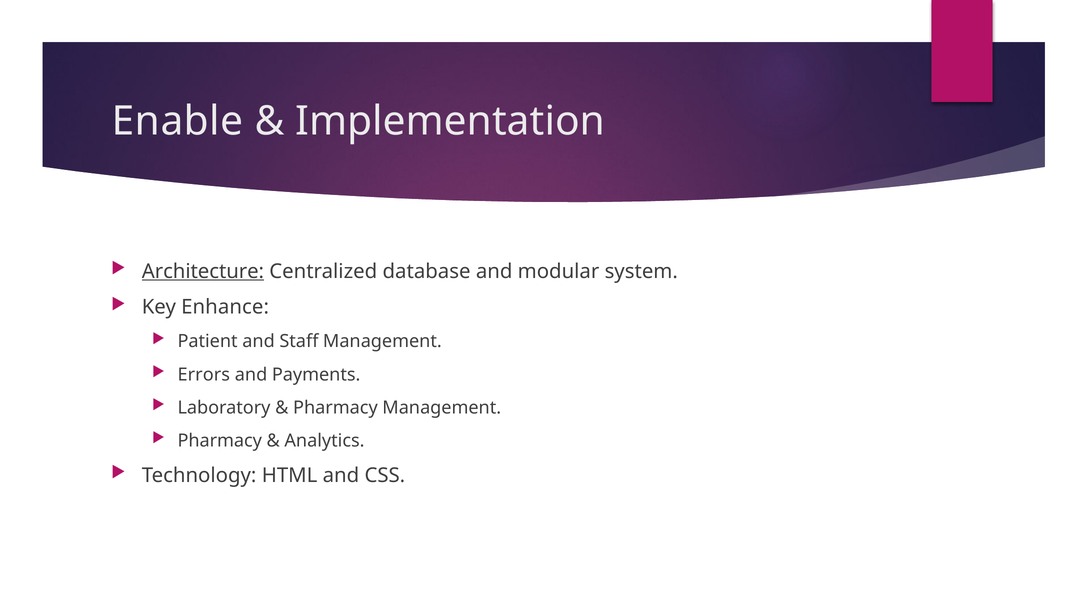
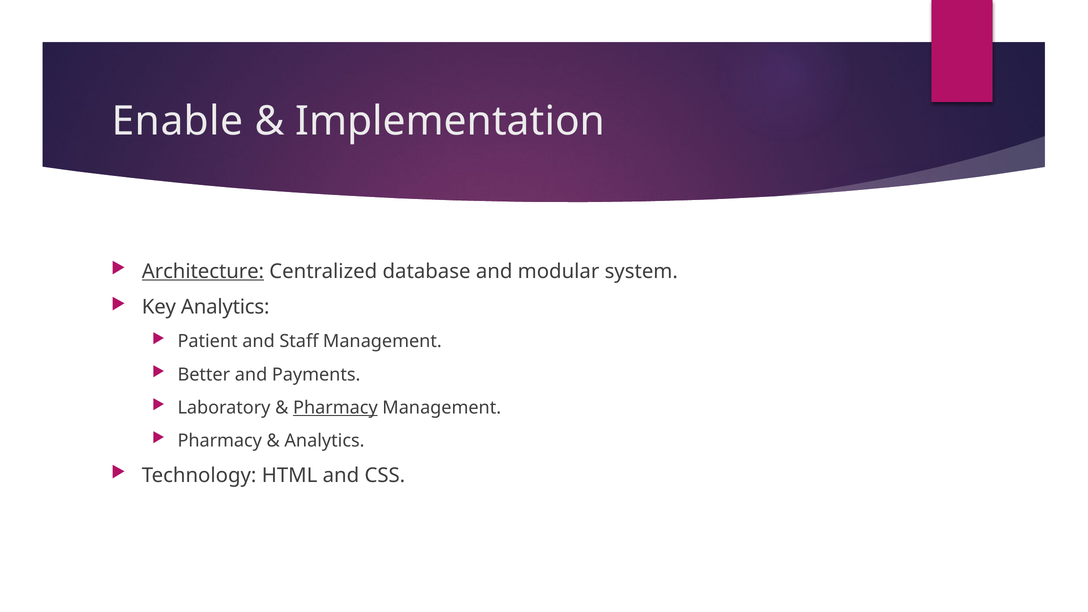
Key Enhance: Enhance -> Analytics (225, 307)
Errors: Errors -> Better (204, 375)
Pharmacy underline: none -> present (335, 408)
